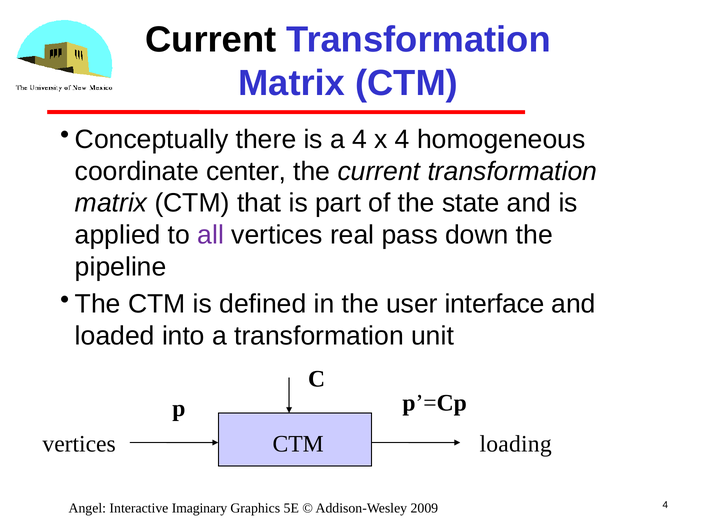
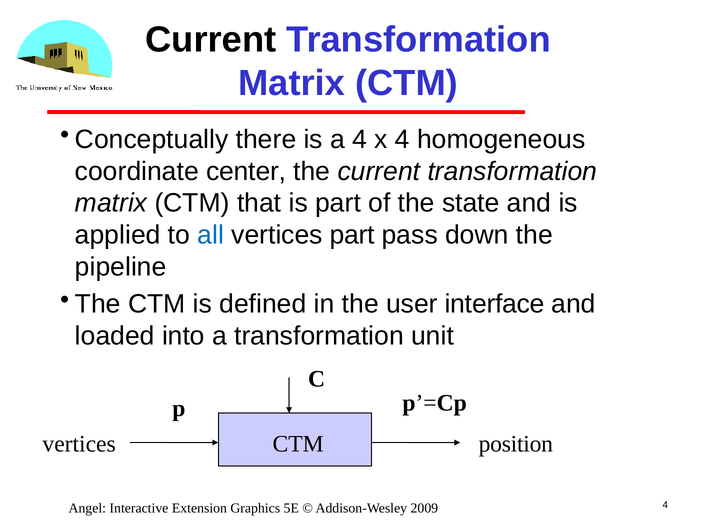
all colour: purple -> blue (211, 235)
vertices real: real -> part (352, 235)
loading: loading -> position (516, 444)
Imaginary: Imaginary -> Extension (199, 508)
